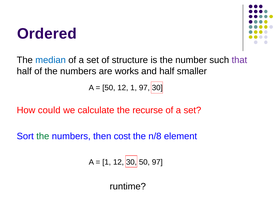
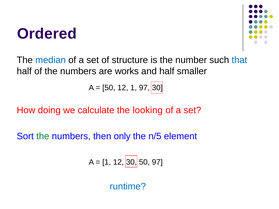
that colour: purple -> blue (239, 60)
could: could -> doing (49, 110)
recurse: recurse -> looking (148, 110)
cost: cost -> only (122, 136)
n/8: n/8 -> n/5 (155, 136)
runtime colour: black -> blue (128, 187)
